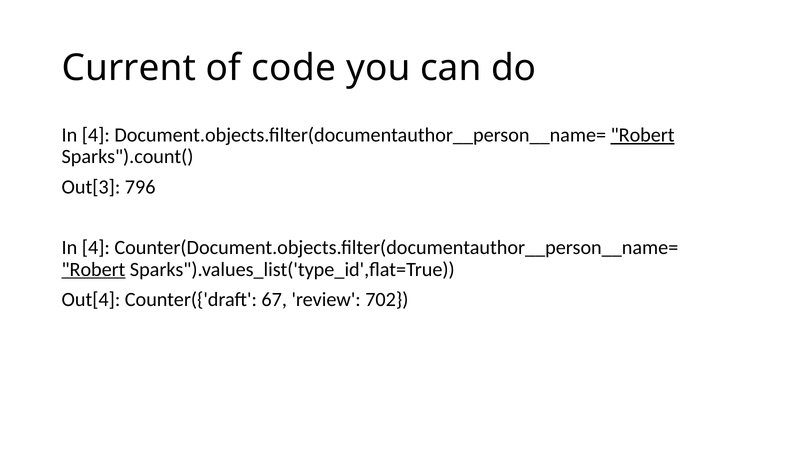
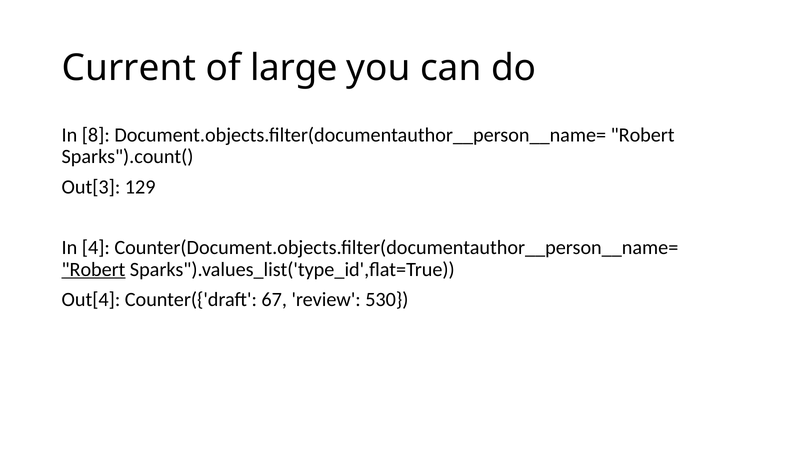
code: code -> large (294, 68)
4: 4 -> 8 (96, 135)
Robert underline: present -> none (643, 135)
796: 796 -> 129 (140, 187)
702: 702 -> 530 (387, 299)
